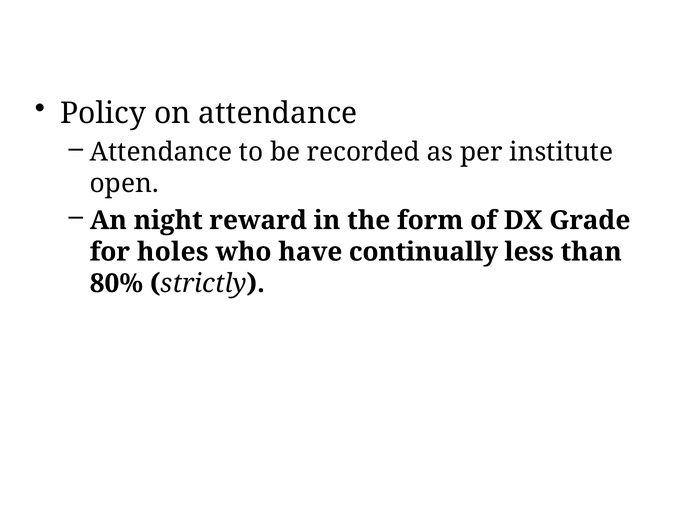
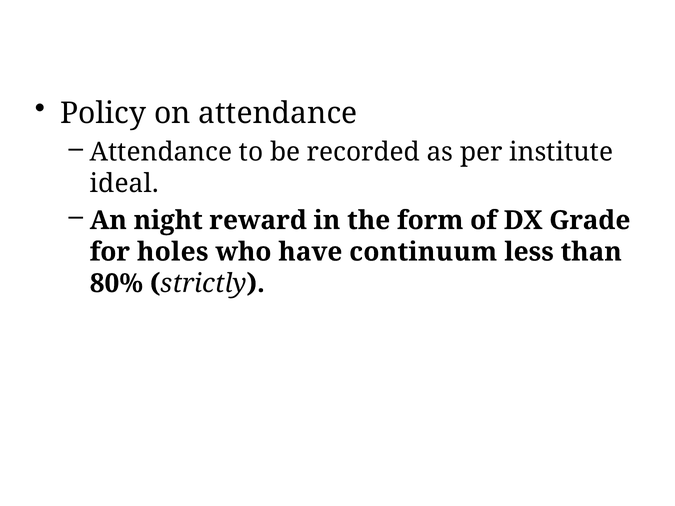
open: open -> ideal (124, 184)
continually: continually -> continuum (423, 252)
